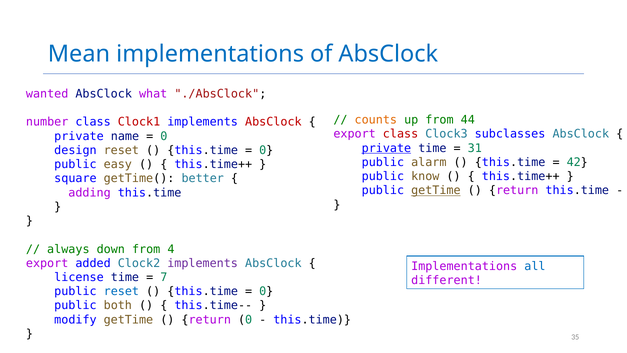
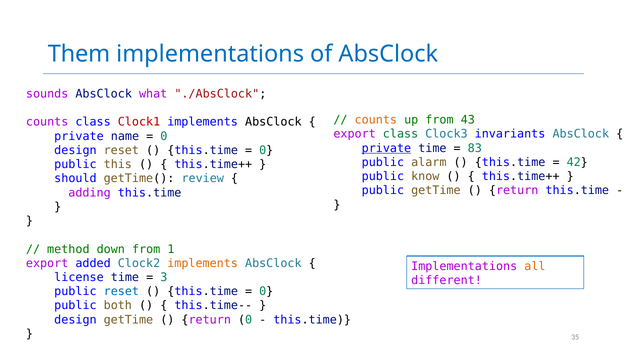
Mean: Mean -> Them (79, 54)
wanted: wanted -> sounds (47, 94)
44: 44 -> 43 (468, 120)
number: number -> counts (47, 122)
AbsClock colour: red -> black (273, 122)
class colour: red -> green (401, 134)
subclasses: subclasses -> invariants (510, 134)
31: 31 -> 83 (475, 148)
easy: easy -> this (118, 164)
square: square -> should (75, 178)
better: better -> review (203, 178)
getTime underline: present -> none (436, 190)
always: always -> method (68, 249)
4: 4 -> 1 (171, 249)
implements colour: purple -> orange (203, 263)
all colour: blue -> orange (535, 266)
7: 7 -> 3 (164, 277)
modify: modify -> design (75, 319)
